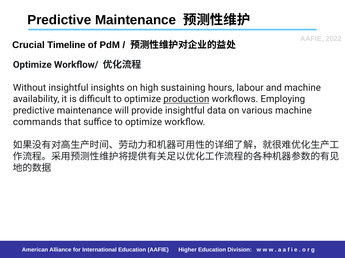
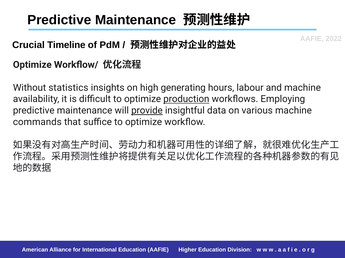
Without insightful: insightful -> statistics (68, 88)
sustaining: sustaining -> generating (183, 88)
provide underline: none -> present (147, 111)
